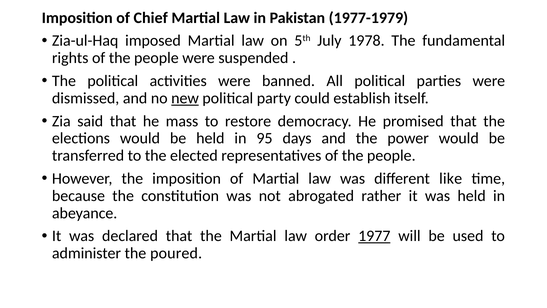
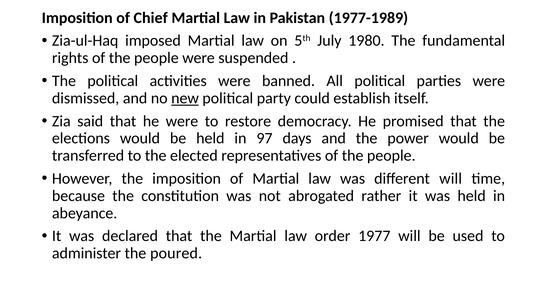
1977-1979: 1977-1979 -> 1977-1989 (368, 18)
1978: 1978 -> 1980 (366, 41)
he mass: mass -> were (182, 121)
95: 95 -> 97 (264, 138)
different like: like -> will (451, 178)
1977 underline: present -> none (374, 236)
